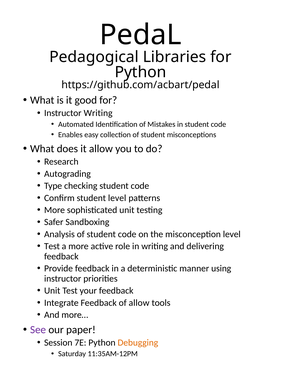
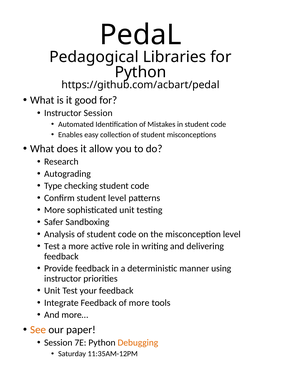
Instructor Writing: Writing -> Session (98, 113)
of allow: allow -> more (139, 302)
See colour: purple -> orange (38, 329)
